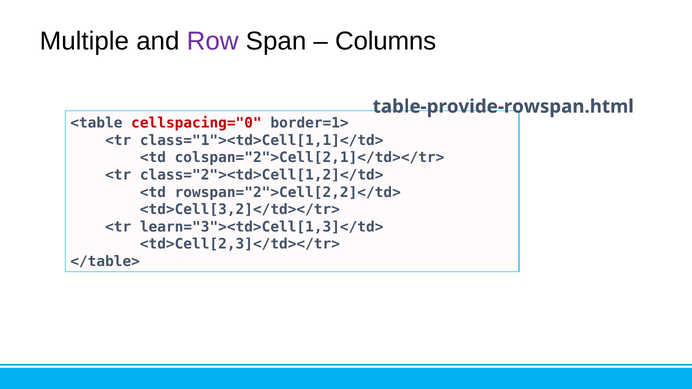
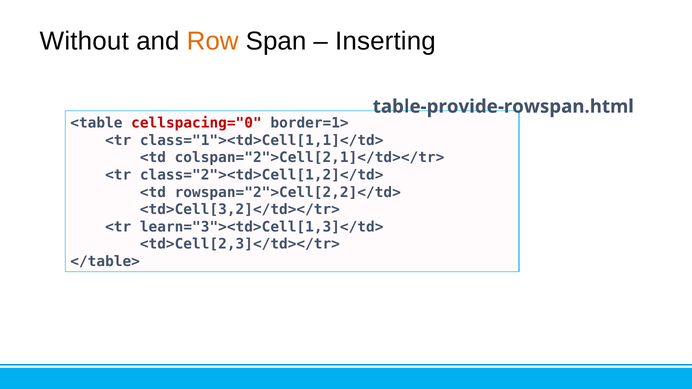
Multiple: Multiple -> Without (84, 41)
Row colour: purple -> orange (213, 41)
Columns: Columns -> Inserting (385, 41)
